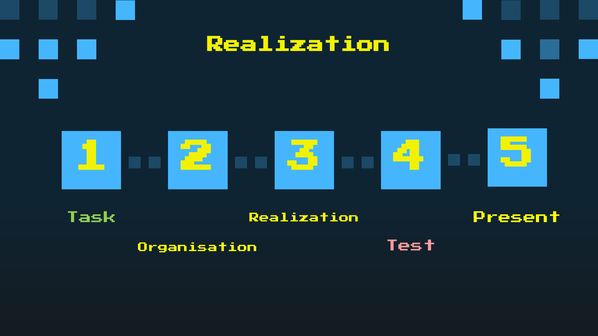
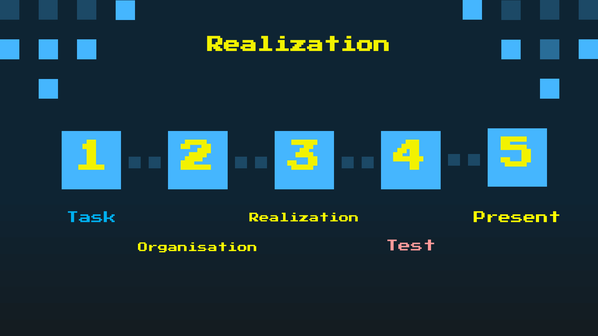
Task colour: light green -> light blue (91, 220)
